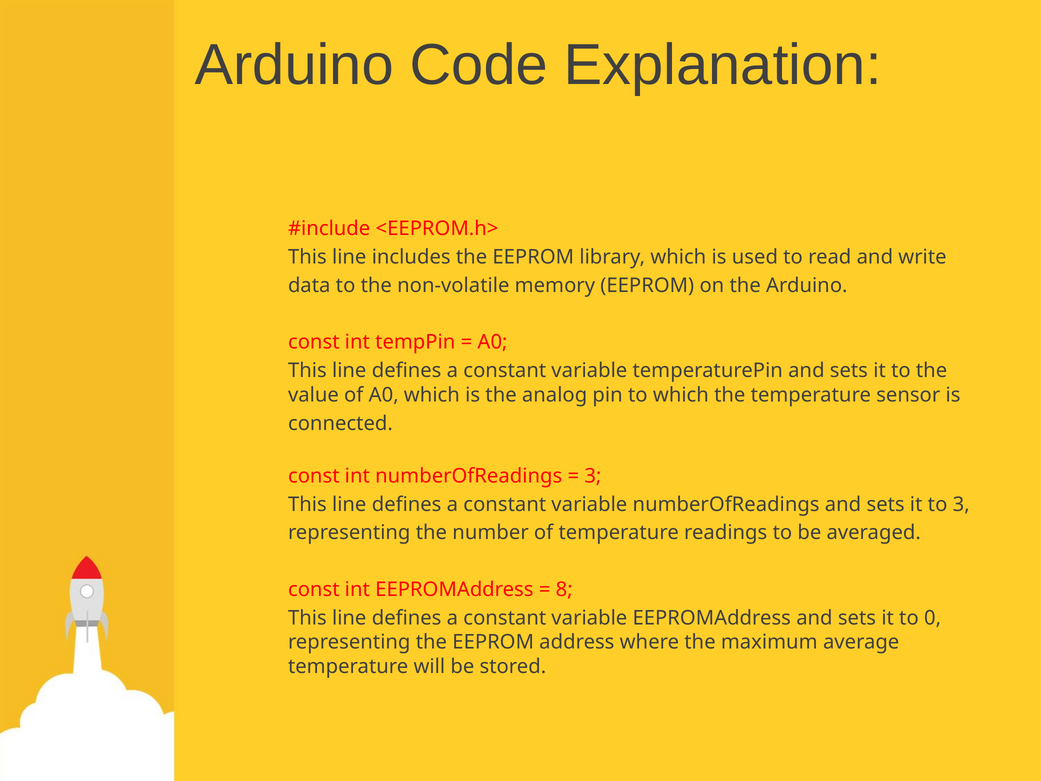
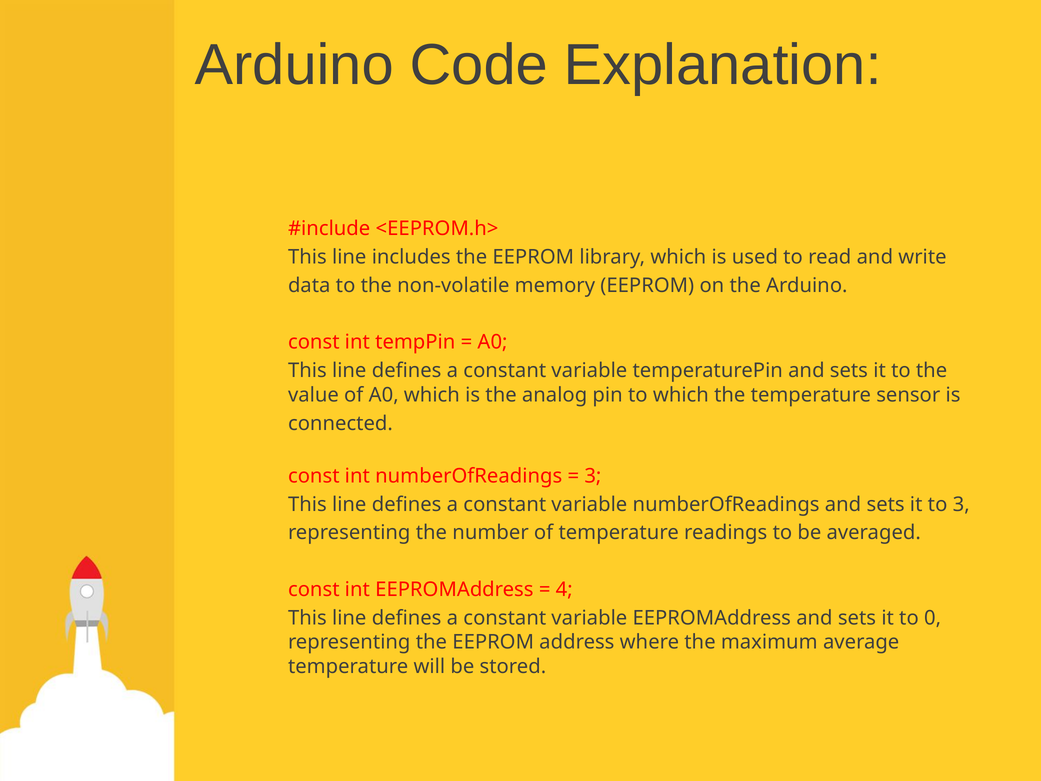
8: 8 -> 4 (564, 589)
